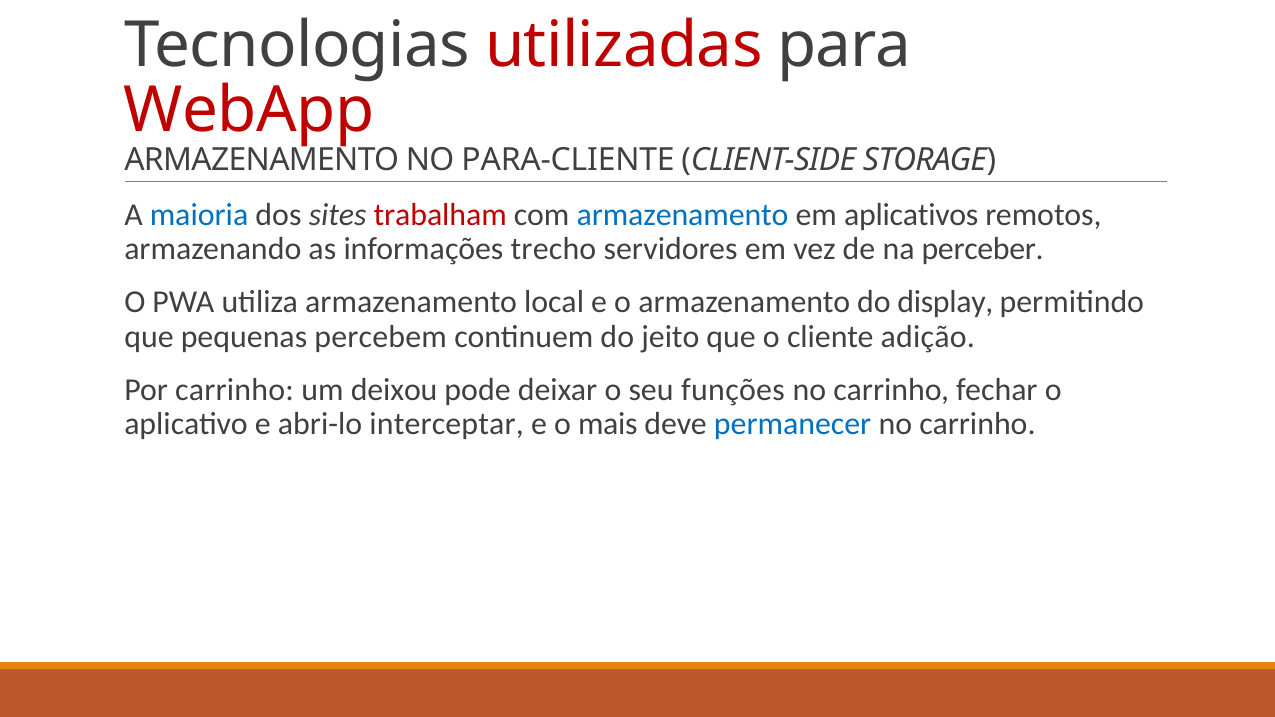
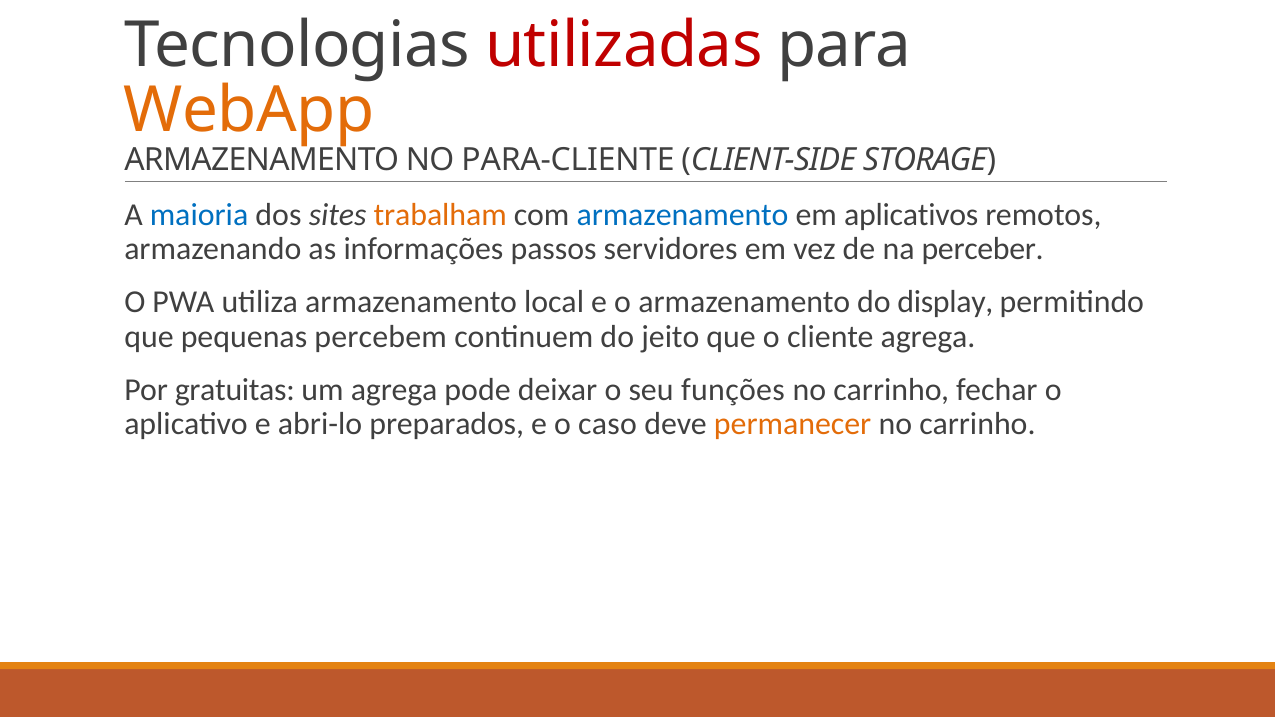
WebApp colour: red -> orange (249, 110)
trabalham colour: red -> orange (440, 215)
trecho: trecho -> passos (554, 249)
cliente adição: adição -> agrega (928, 337)
Por carrinho: carrinho -> gratuitas (235, 390)
um deixou: deixou -> agrega (394, 390)
interceptar: interceptar -> preparados (447, 424)
mais: mais -> caso (608, 424)
permanecer colour: blue -> orange (793, 424)
